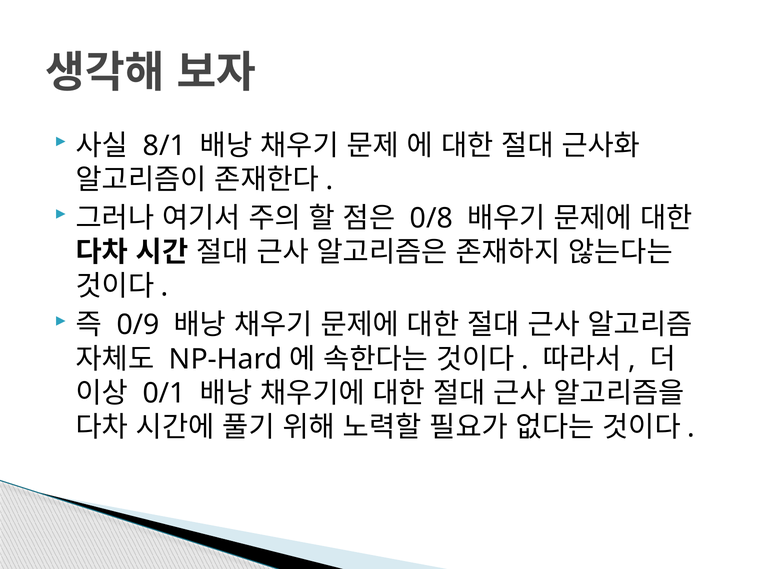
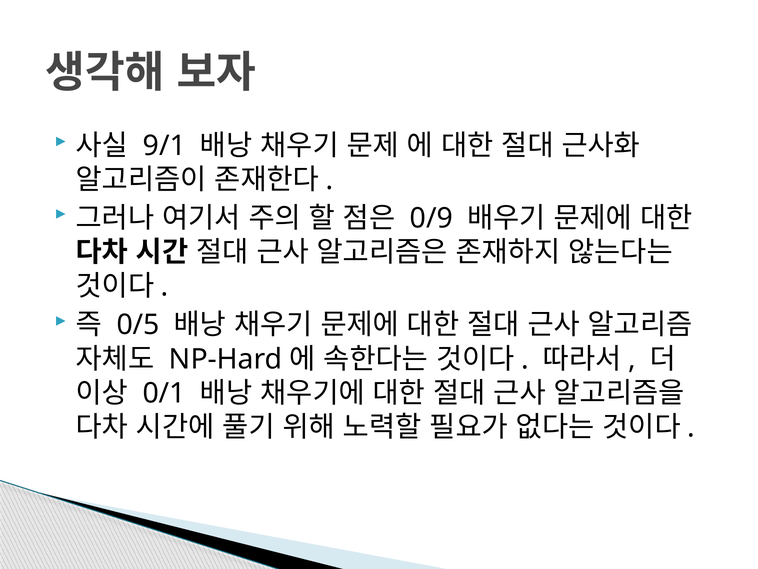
8/1: 8/1 -> 9/1 (164, 146)
0/8: 0/8 -> 0/9 (431, 218)
0/9: 0/9 -> 0/5 (138, 325)
